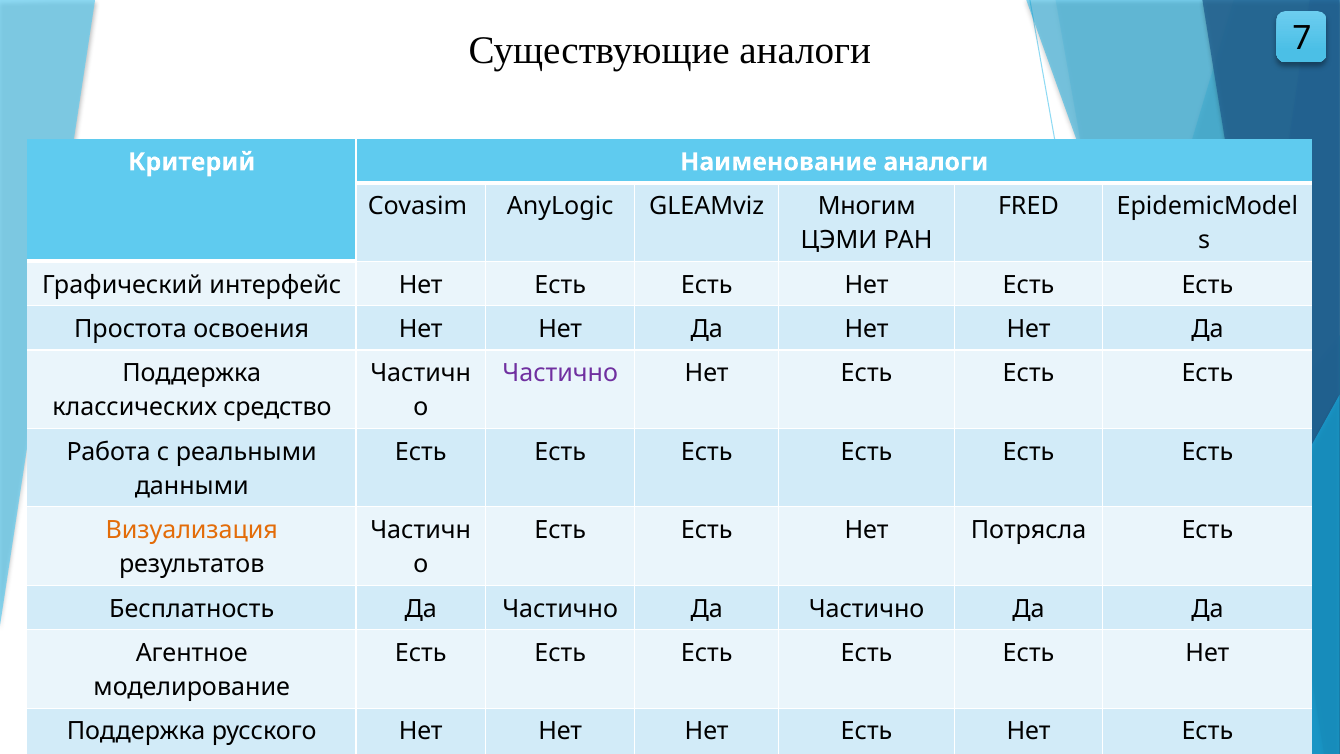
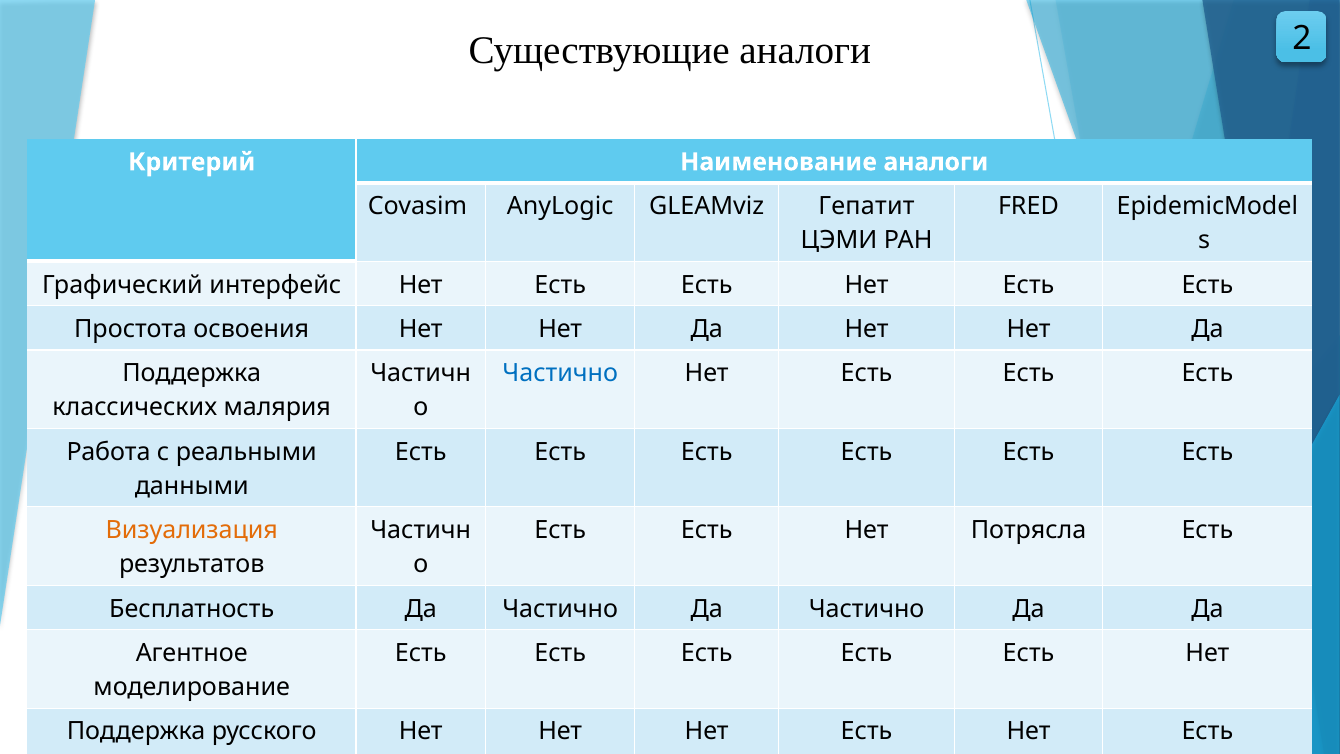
7: 7 -> 2 (1302, 39)
Многим: Многим -> Гепатит (866, 206)
Частично colour: purple -> blue (560, 373)
средство: средство -> малярия (277, 408)
